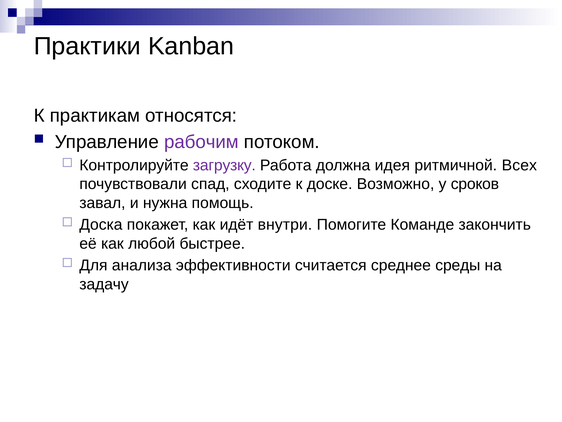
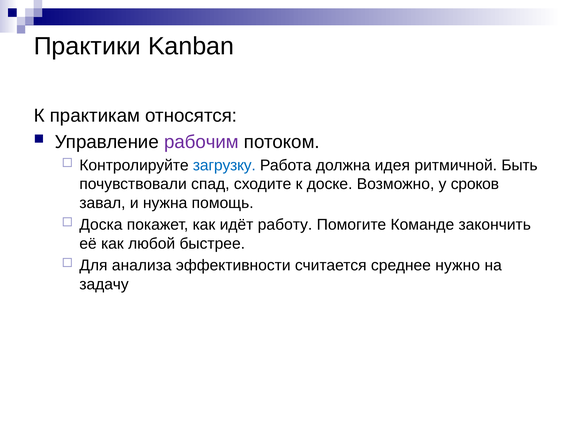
загрузку colour: purple -> blue (224, 165)
Всех: Всех -> Быть (519, 165)
внутри: внутри -> работу (285, 225)
среды: среды -> нужно (458, 265)
